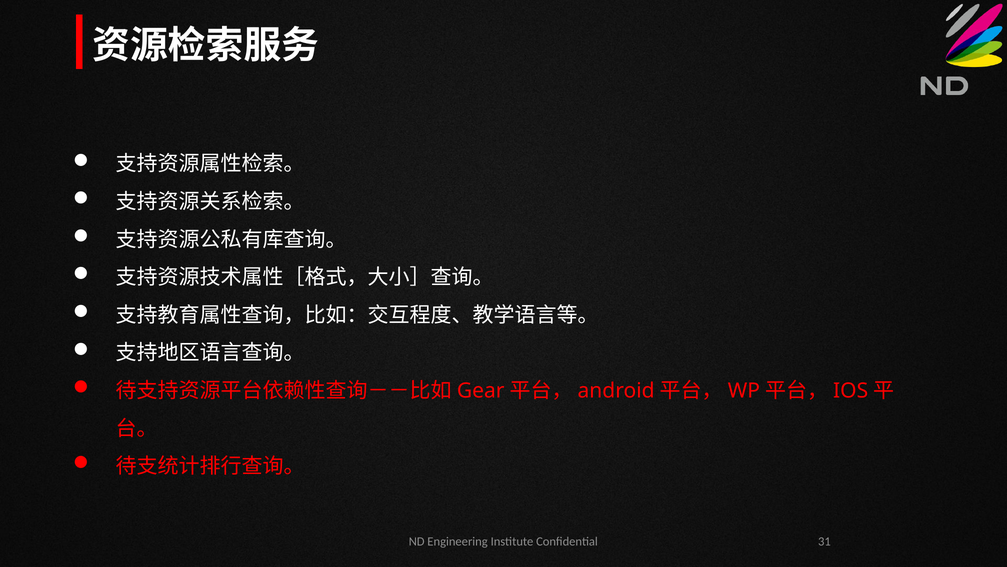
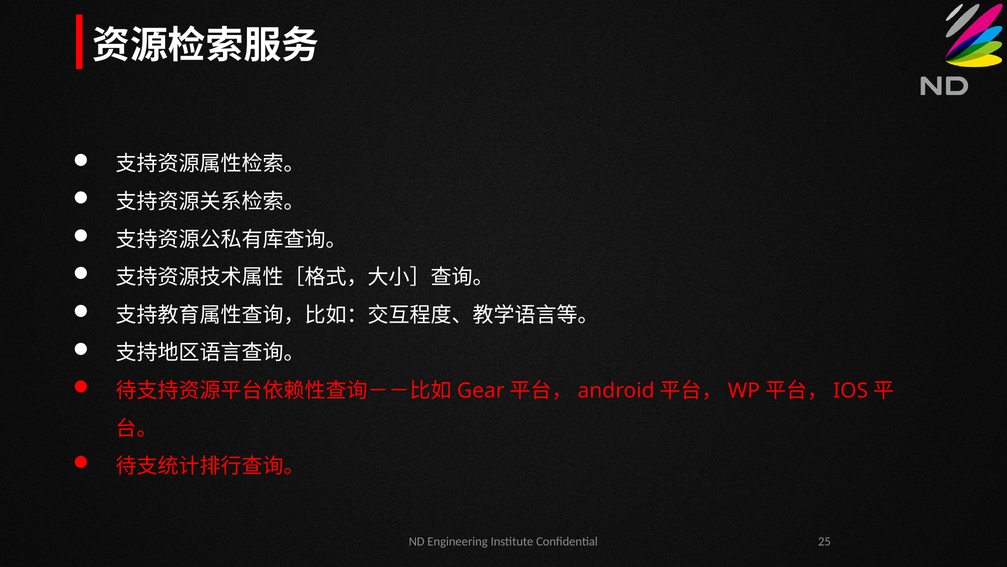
31: 31 -> 25 (824, 541)
